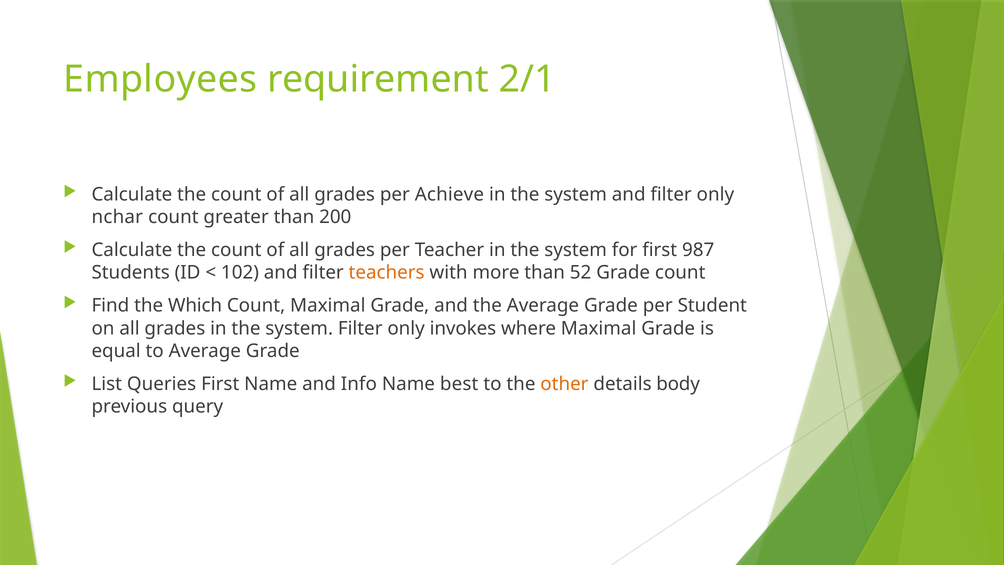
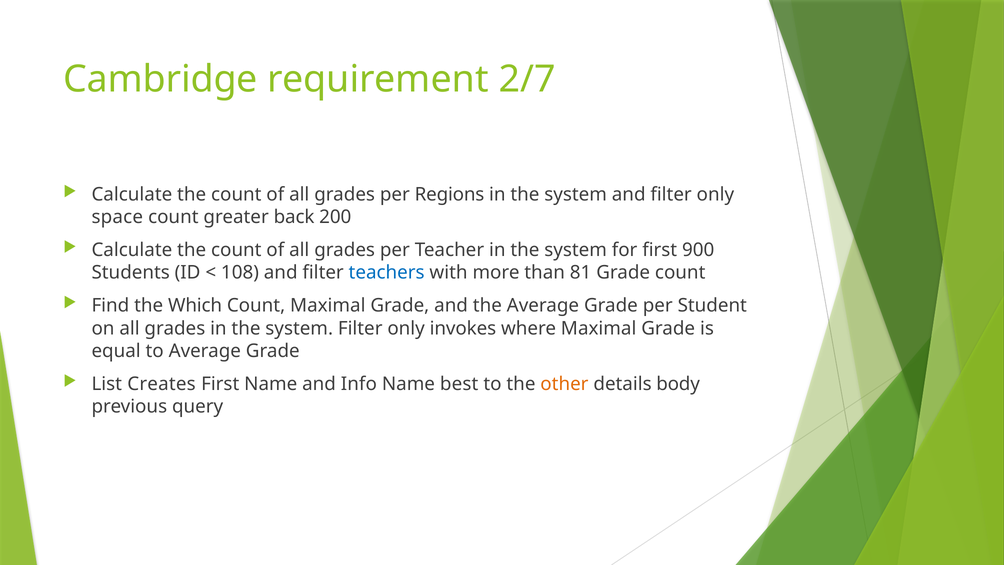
Employees: Employees -> Cambridge (160, 79)
2/1: 2/1 -> 2/7 (527, 79)
Achieve: Achieve -> Regions (450, 194)
nchar: nchar -> space (117, 217)
greater than: than -> back (294, 217)
987: 987 -> 900 (698, 250)
102: 102 -> 108 (240, 273)
teachers colour: orange -> blue (387, 273)
52: 52 -> 81 (581, 273)
Queries: Queries -> Creates (161, 384)
